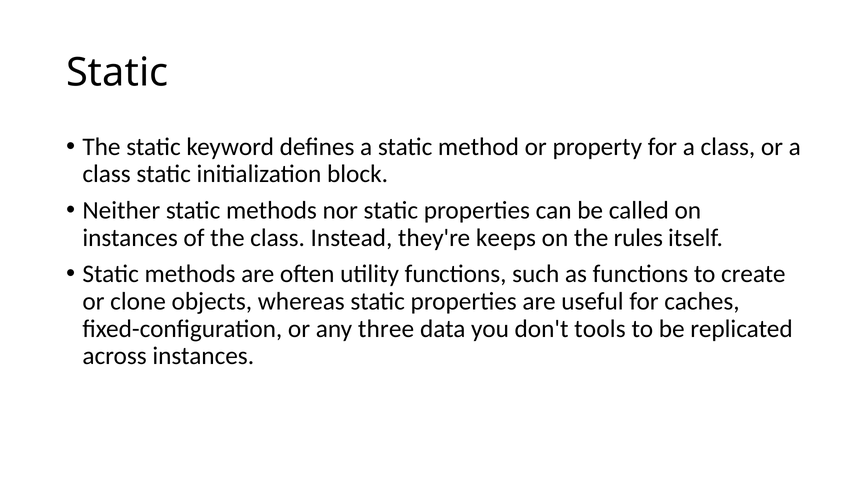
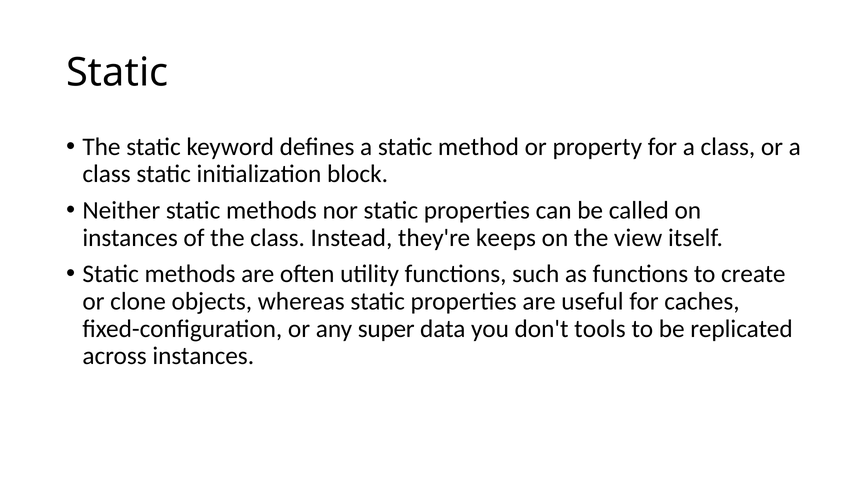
rules: rules -> view (638, 238)
three: three -> super (386, 329)
